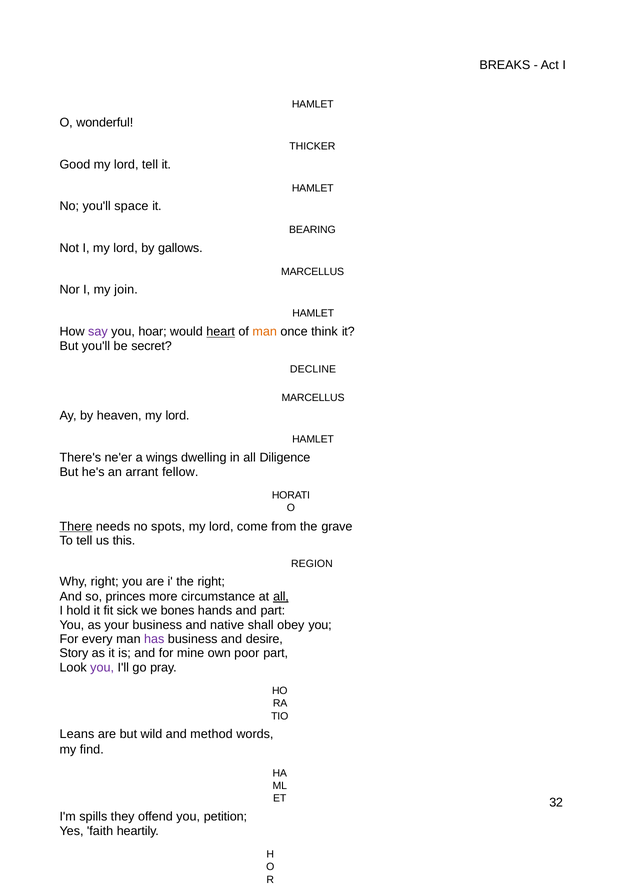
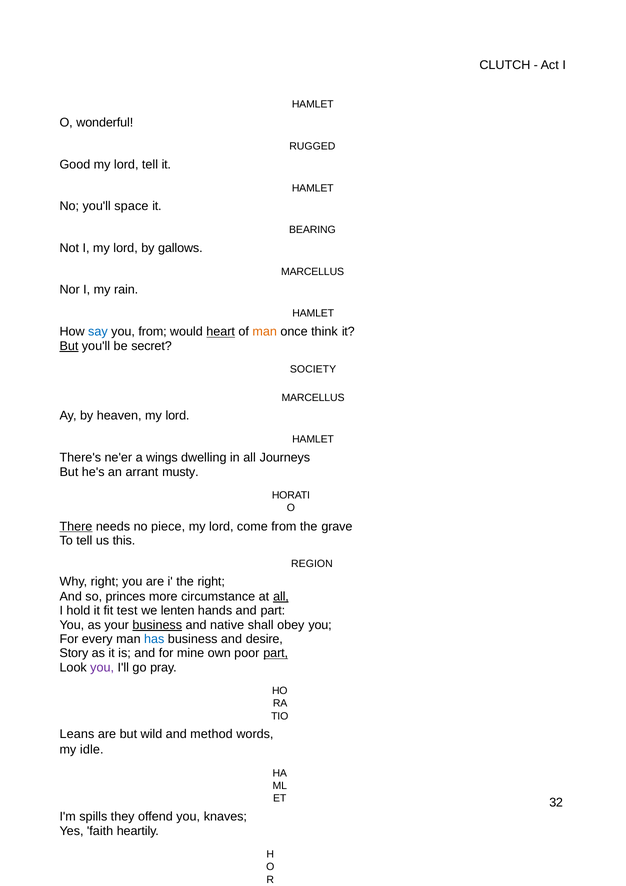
BREAKS: BREAKS -> CLUTCH (505, 65)
THICKER: THICKER -> RUGGED (312, 146)
join: join -> rain (126, 290)
say colour: purple -> blue (98, 332)
you hoar: hoar -> from (153, 332)
But underline: none -> present (69, 346)
DECLINE: DECLINE -> SOCIETY (313, 369)
Diligence: Diligence -> Journeys (285, 458)
fellow: fellow -> musty (180, 472)
spots: spots -> piece (168, 526)
sick: sick -> test (127, 610)
bones: bones -> lenten (178, 610)
business underline: none -> present (157, 625)
has colour: purple -> blue (154, 639)
part underline: none -> present (276, 653)
find: find -> idle (92, 749)
petition: petition -> knaves (225, 816)
